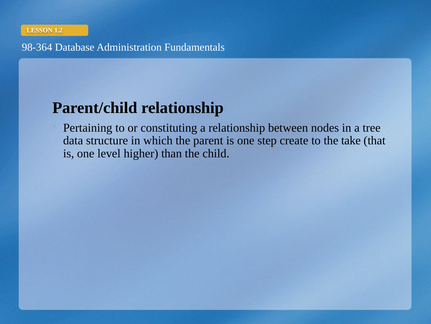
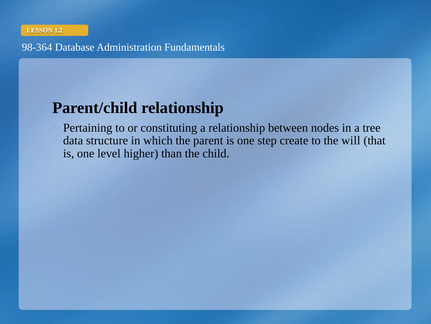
take: take -> will (351, 140)
